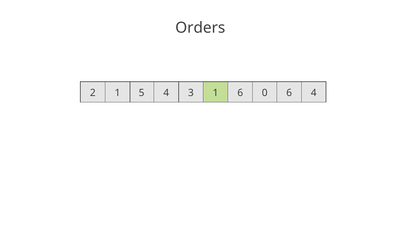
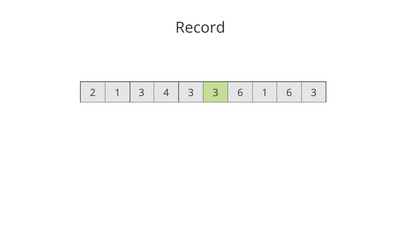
Orders: Orders -> Record (200, 28)
1 5: 5 -> 3 (142, 93)
3 1: 1 -> 3 (216, 93)
6 0: 0 -> 1 (265, 93)
6 4: 4 -> 3 (314, 93)
